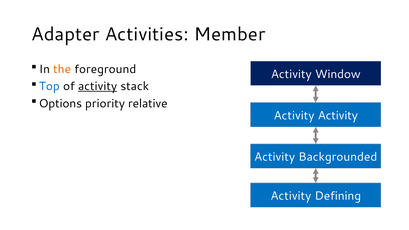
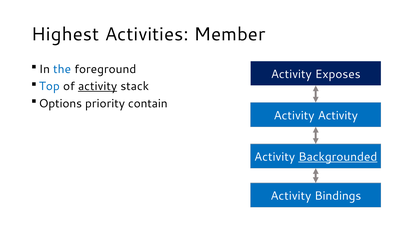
Adapter: Adapter -> Highest (65, 34)
the colour: orange -> blue (62, 69)
Window: Window -> Exposes (338, 74)
relative: relative -> contain (148, 103)
Backgrounded underline: none -> present (338, 157)
Defining: Defining -> Bindings (338, 196)
